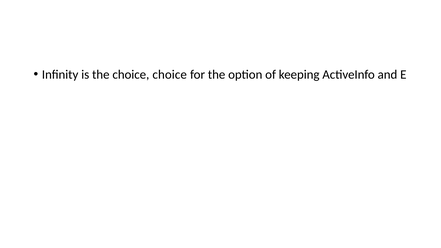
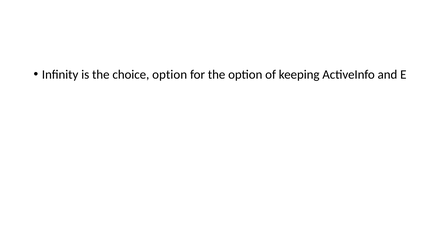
choice choice: choice -> option (170, 75)
